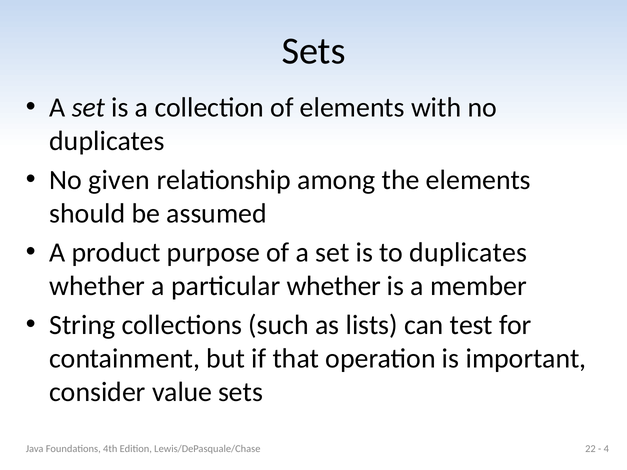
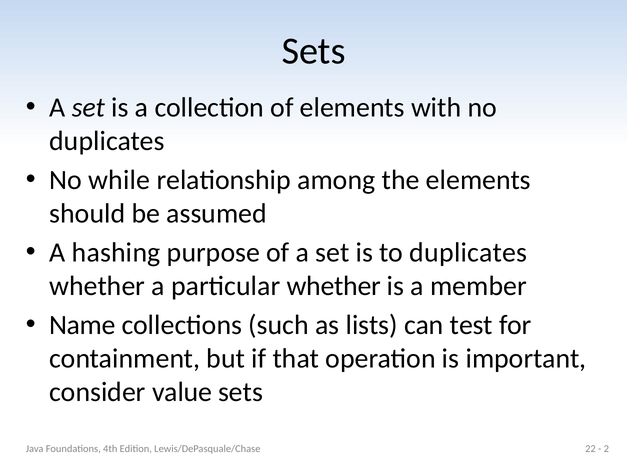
given: given -> while (119, 180)
product: product -> hashing (116, 253)
String: String -> Name (82, 325)
4: 4 -> 2 (606, 449)
